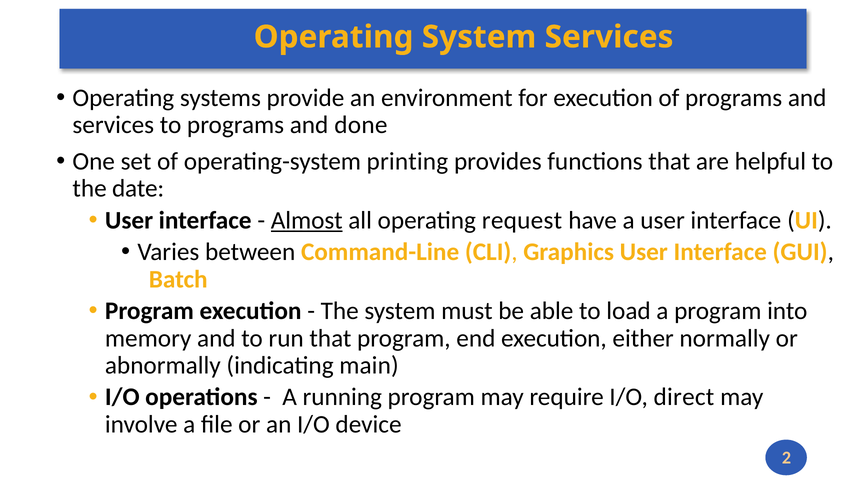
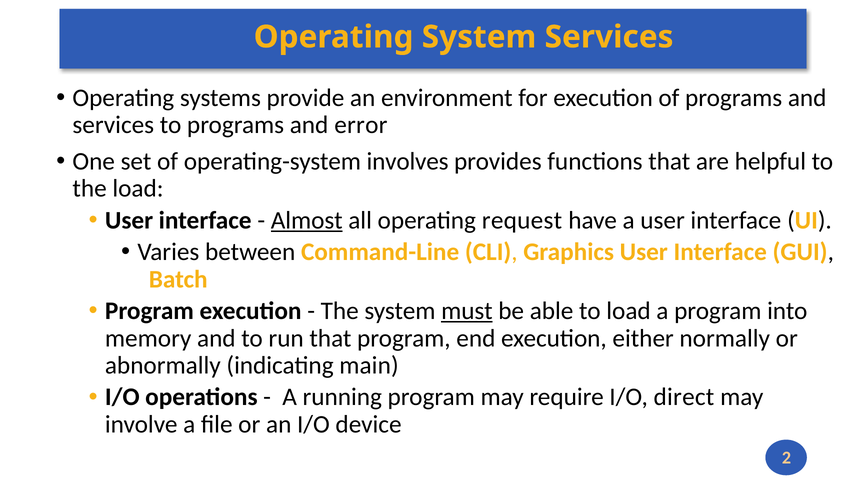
done: done -> error (361, 125)
printing: printing -> involves (408, 161)
the date: date -> load (138, 189)
must underline: none -> present (467, 311)
